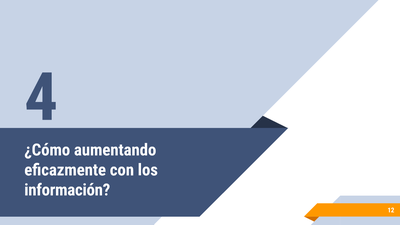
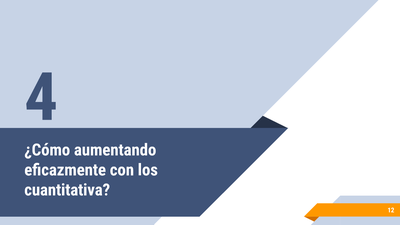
información: información -> cuantitativa (67, 190)
